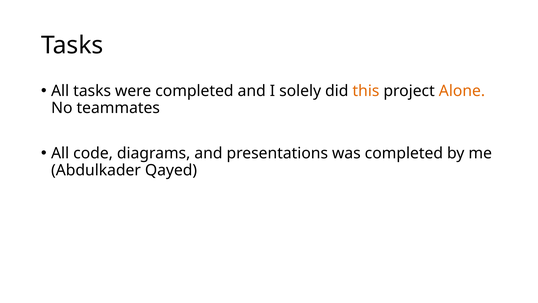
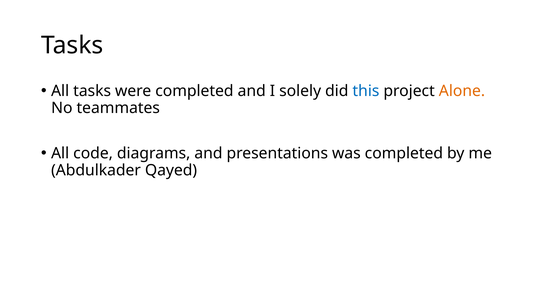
this colour: orange -> blue (366, 91)
